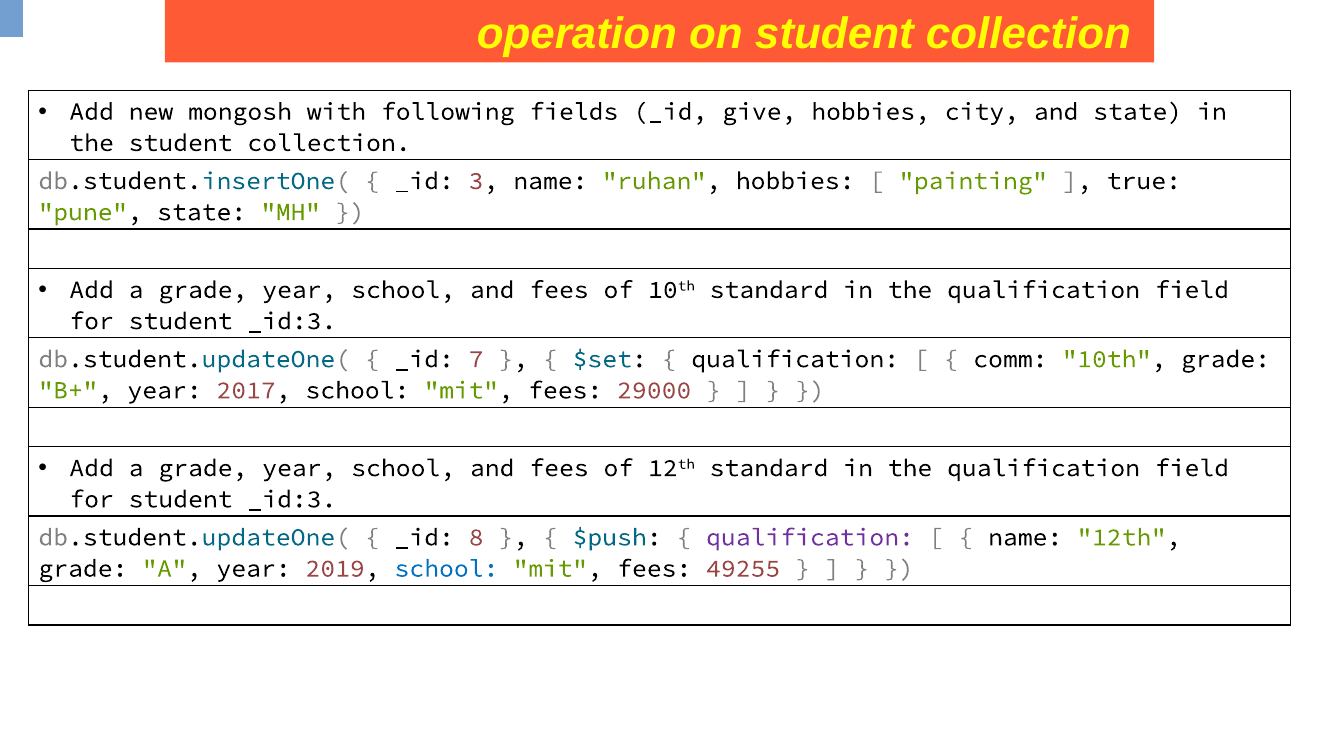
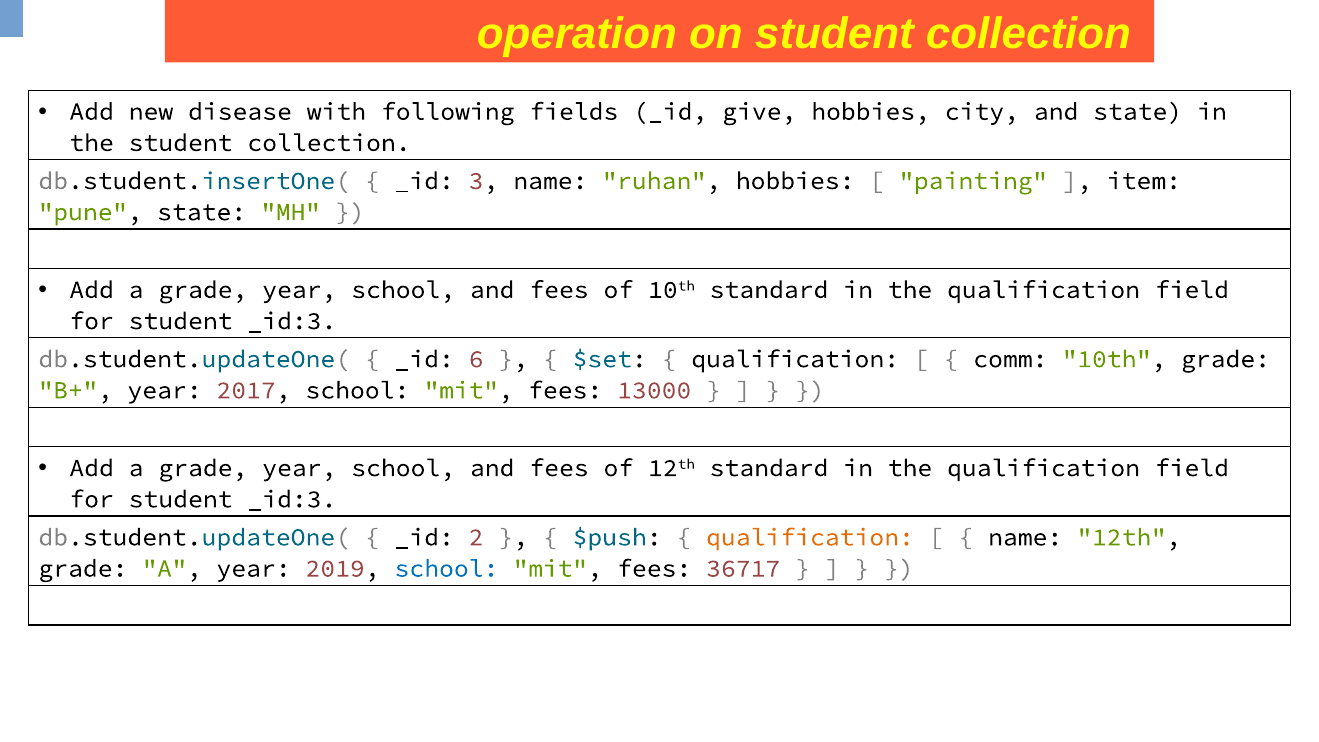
mongosh: mongosh -> disease (240, 112)
true: true -> item (1144, 181)
7: 7 -> 6 (476, 359)
29000: 29000 -> 13000 (654, 390)
8: 8 -> 2 (476, 537)
qualification colour: purple -> orange (810, 537)
49255: 49255 -> 36717 (743, 568)
